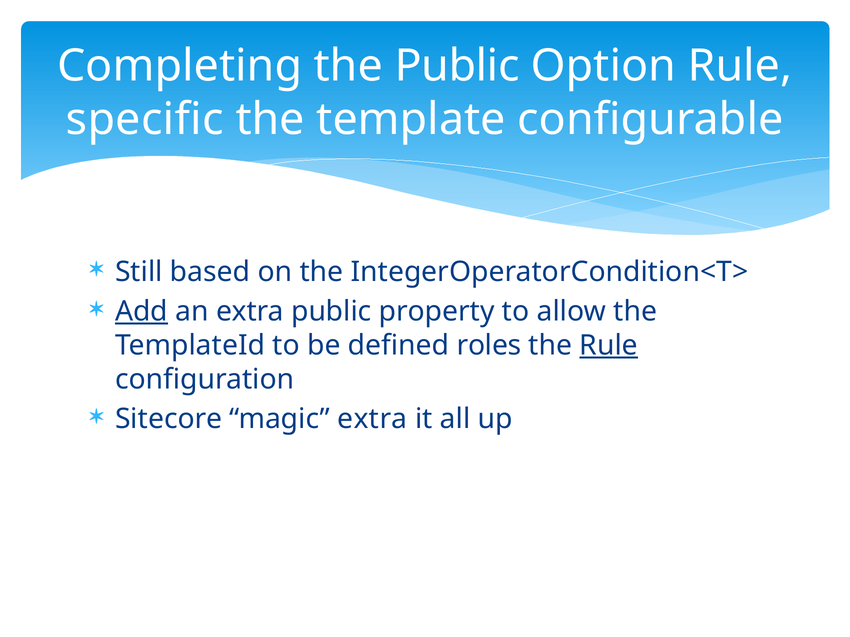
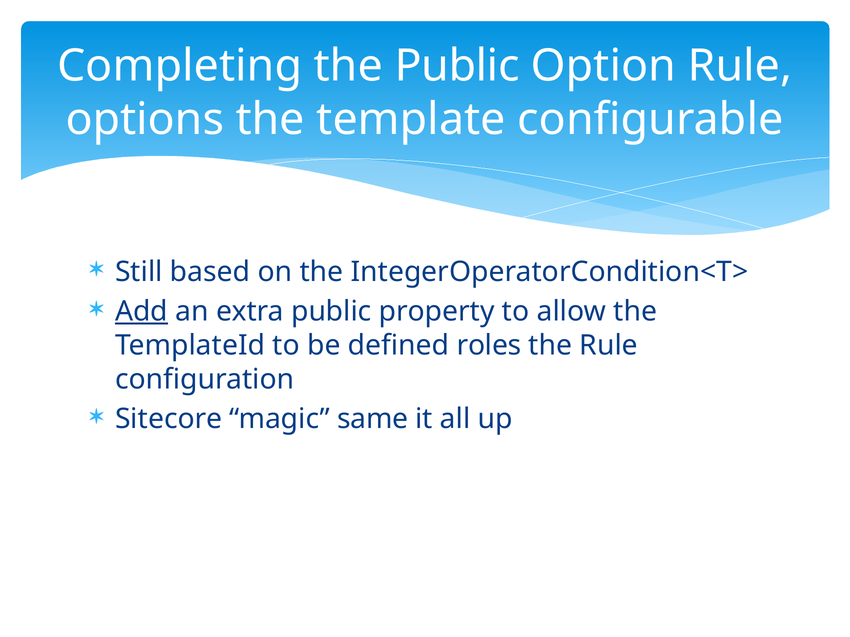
specific: specific -> options (145, 120)
Rule underline: present -> none (609, 346)
magic extra: extra -> same (373, 419)
